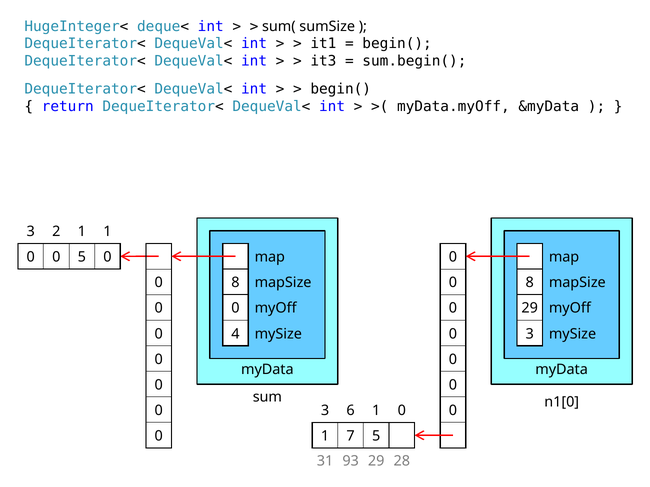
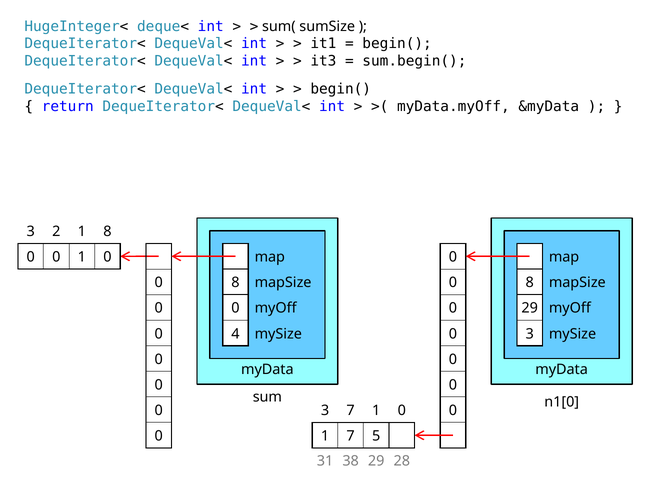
1 1: 1 -> 8 (107, 232)
0 0 5: 5 -> 1 (82, 257)
3 6: 6 -> 7 (351, 411)
93: 93 -> 38 (351, 462)
